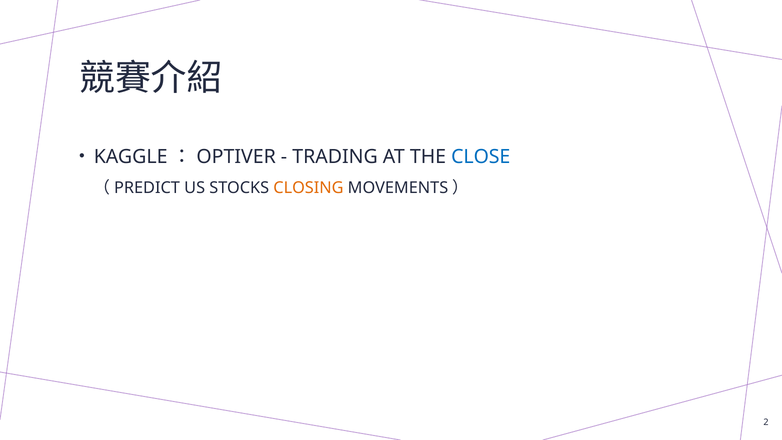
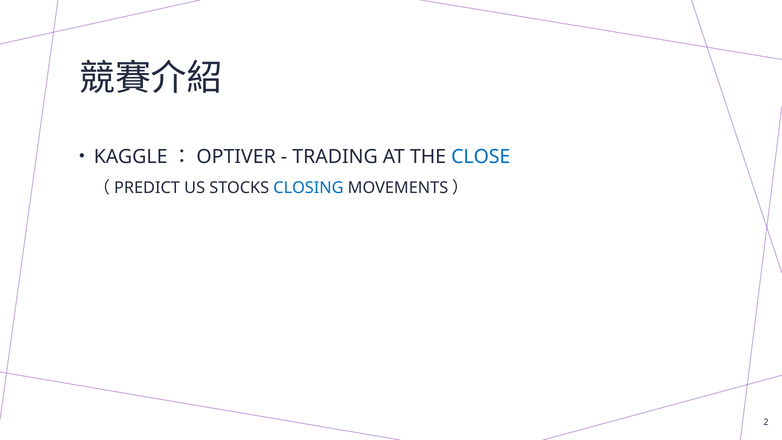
CLOSING colour: orange -> blue (308, 188)
